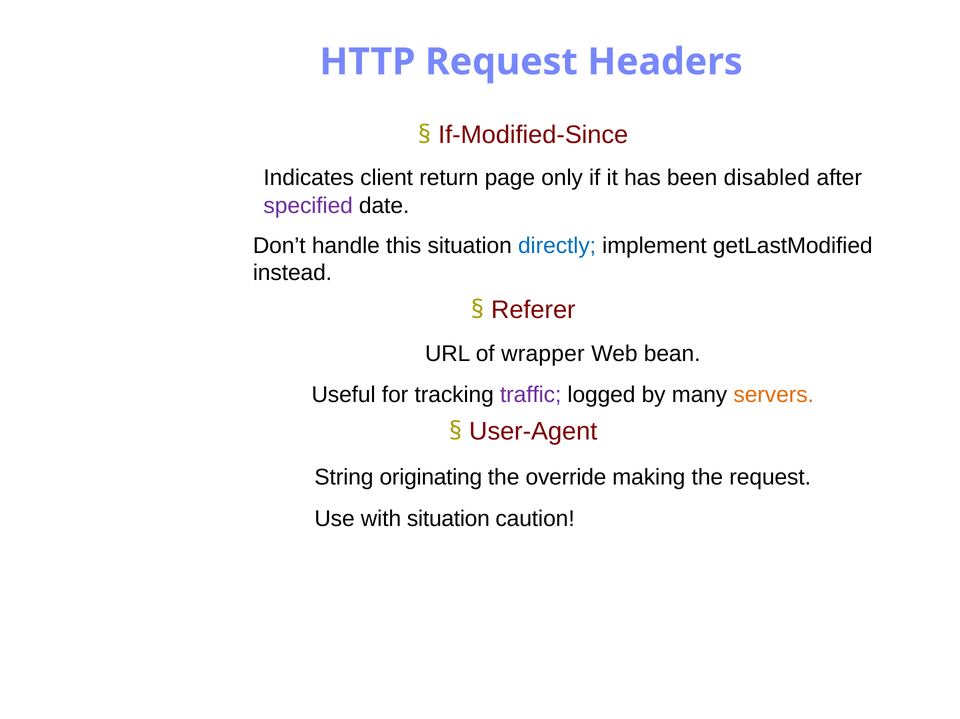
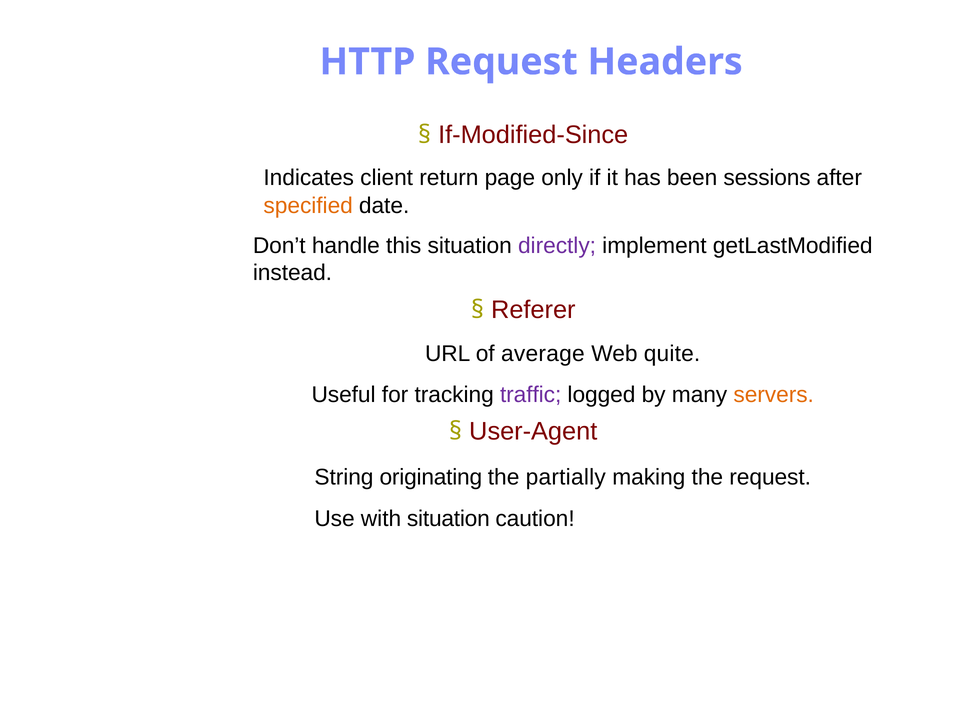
disabled: disabled -> sessions (767, 178)
specified colour: purple -> orange (308, 206)
directly colour: blue -> purple (557, 246)
wrapper: wrapper -> average (543, 354)
bean: bean -> quite (672, 354)
override: override -> partially (566, 477)
